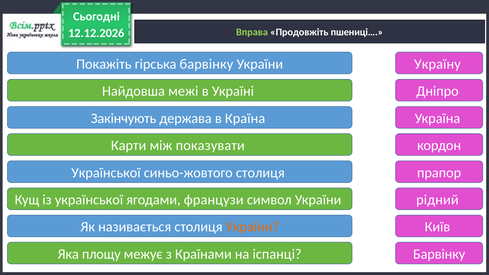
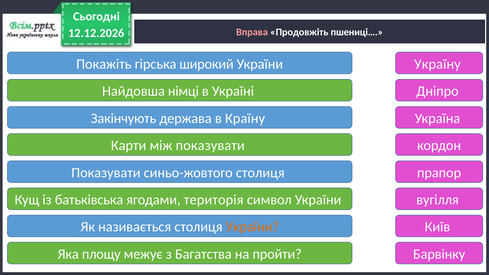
Вправа colour: light green -> pink (252, 32)
гірська барвінку: барвінку -> широкий (207, 64)
межі: межі -> німці (183, 91)
Країна: Країна -> Країну (245, 118)
Української: Української -> Показувати (106, 173)
із української: української -> батьківська (89, 200)
французи: французи -> територія (214, 200)
рідний: рідний -> вугілля (437, 200)
Країнами: Країнами -> Багатства (203, 254)
іспанці: іспанці -> пройти (277, 254)
